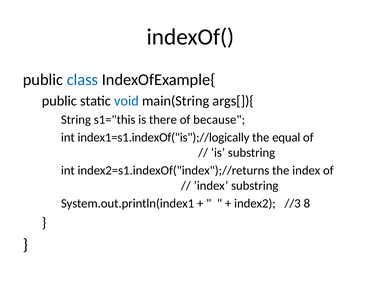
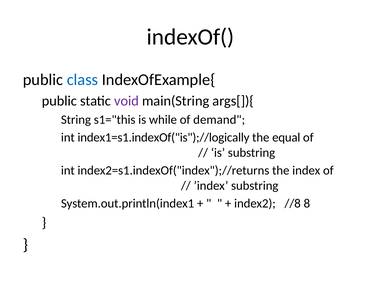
void colour: blue -> purple (127, 101)
there: there -> while (163, 119)
because: because -> demand (219, 119)
//3: //3 -> //8 (293, 203)
